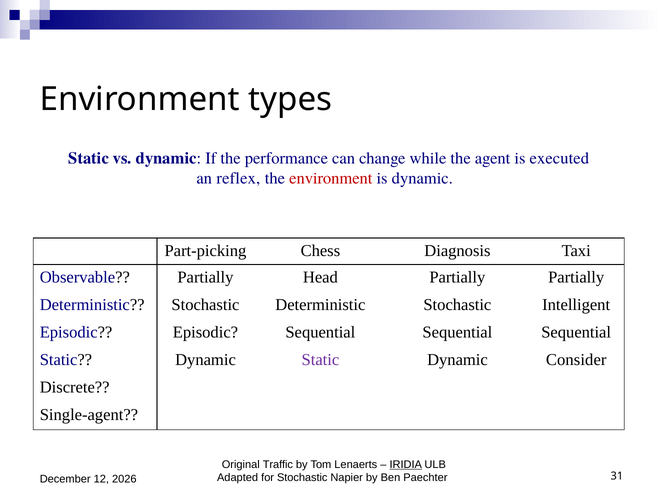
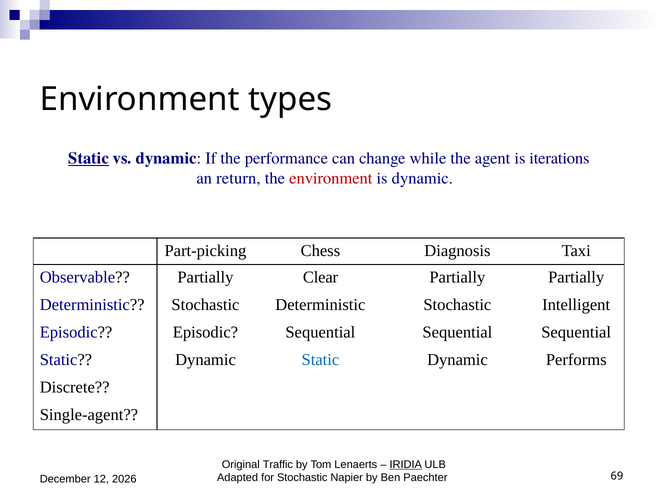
Static underline: none -> present (89, 158)
executed: executed -> iterations (559, 158)
reflex: reflex -> return (238, 178)
Head: Head -> Clear (320, 277)
Static colour: purple -> blue (320, 359)
Consider: Consider -> Performs (576, 359)
31: 31 -> 69 (617, 475)
